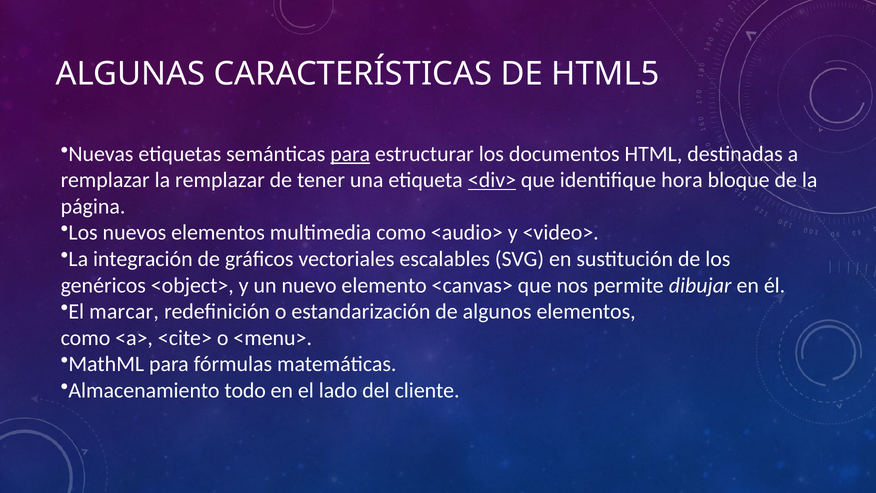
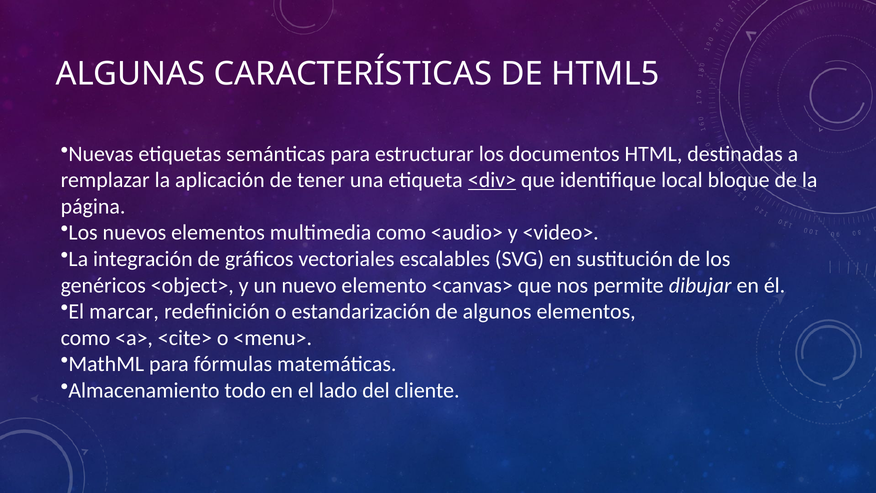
para underline: present -> none (350, 154)
la remplazar: remplazar -> aplicación (220, 180)
hora: hora -> local (682, 180)
